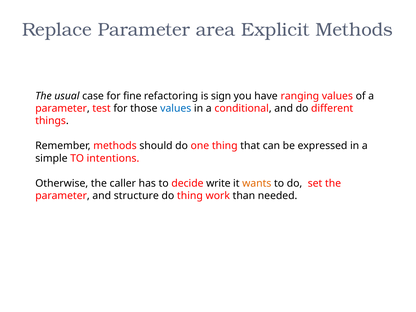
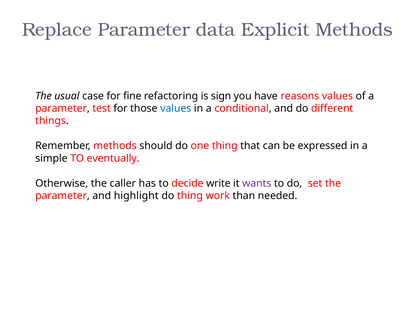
area: area -> data (216, 30)
ranging: ranging -> reasons (300, 96)
intentions: intentions -> eventually (113, 158)
wants colour: orange -> purple (257, 183)
structure: structure -> highlight (136, 196)
